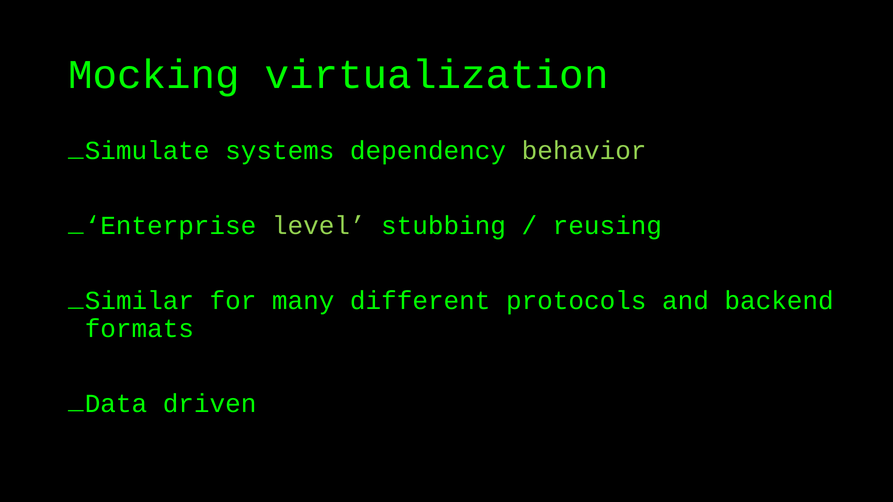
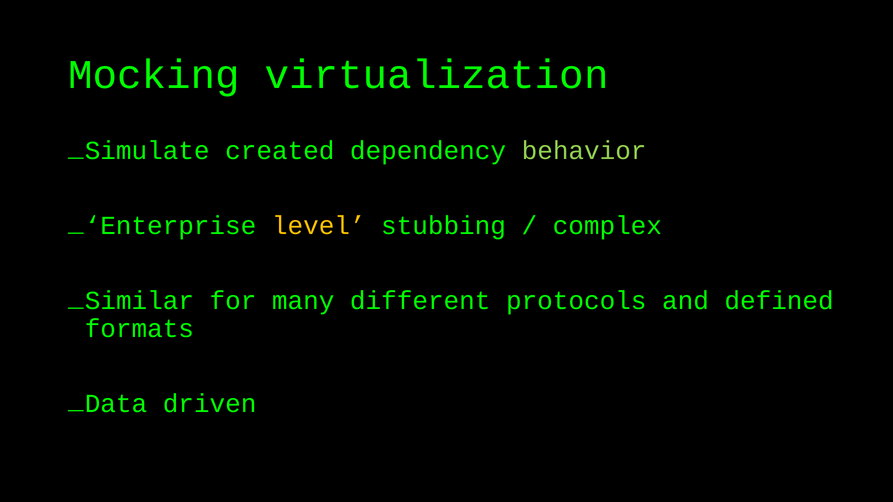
systems: systems -> created (280, 151)
level colour: light green -> yellow (319, 226)
reusing: reusing -> complex (607, 226)
backend: backend -> defined (779, 301)
